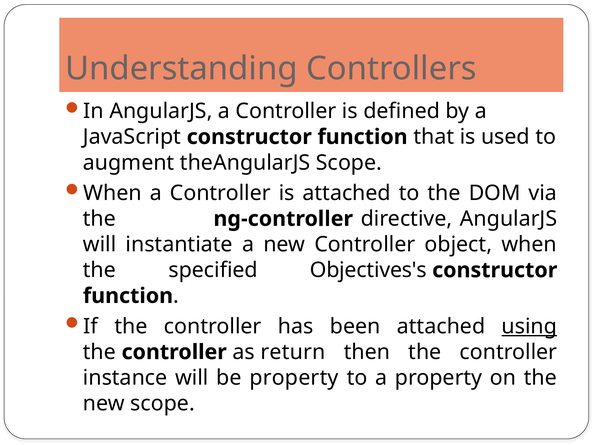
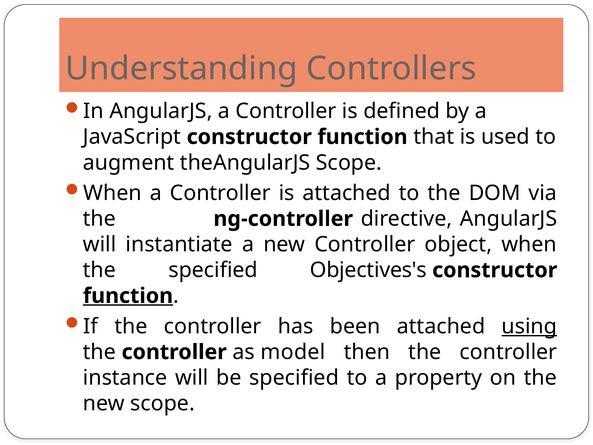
function underline: none -> present (128, 296)
return: return -> model (293, 352)
be property: property -> specified (294, 378)
